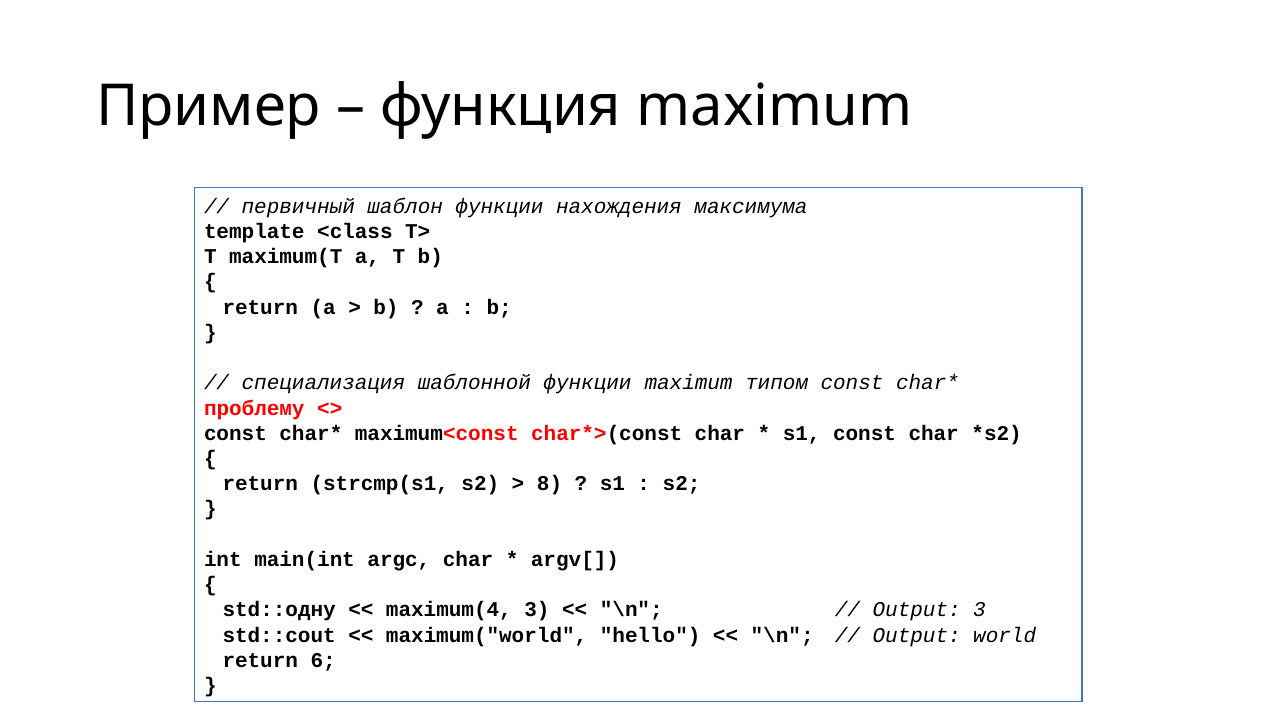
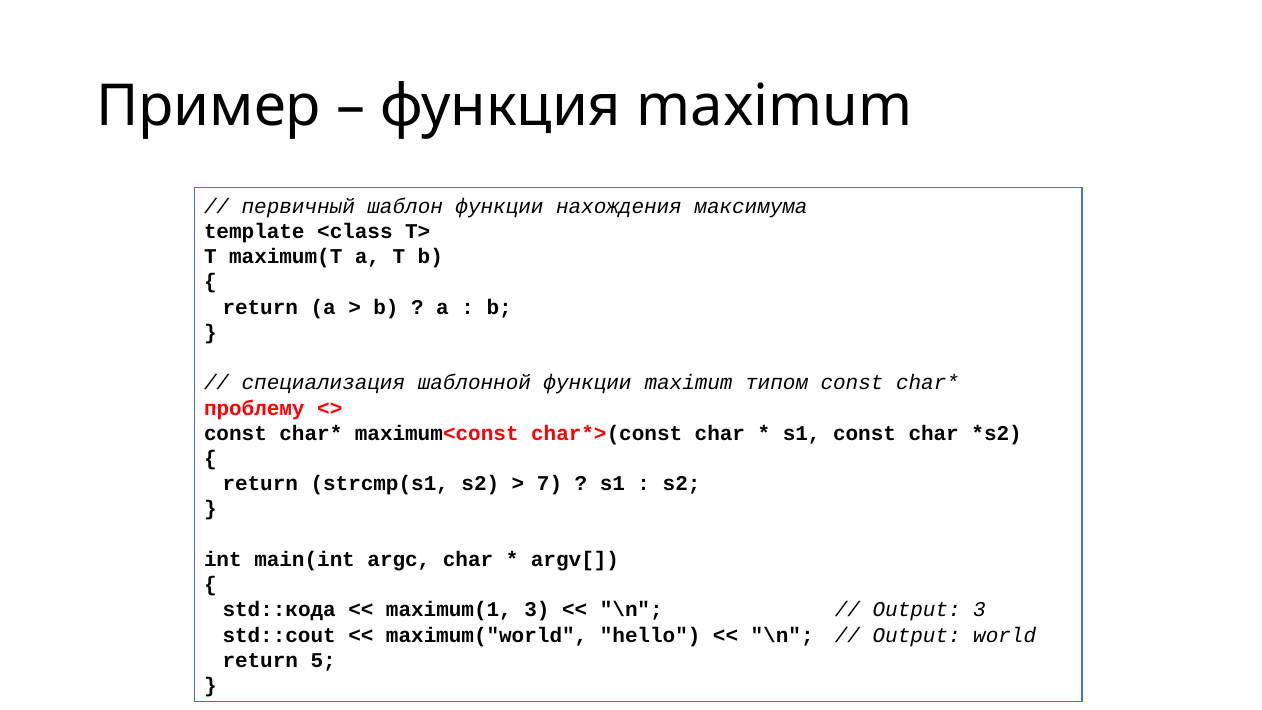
8: 8 -> 7 (550, 484)
std::одну: std::одну -> std::кода (279, 610)
maximum(4: maximum(4 -> maximum(1 (449, 610)
6: 6 -> 5 (323, 660)
